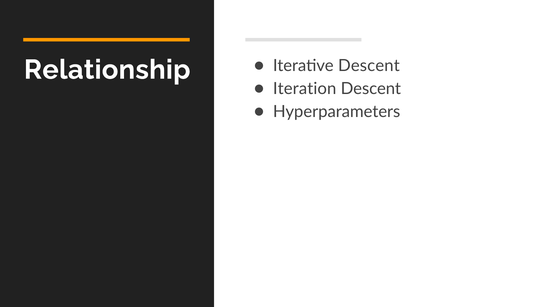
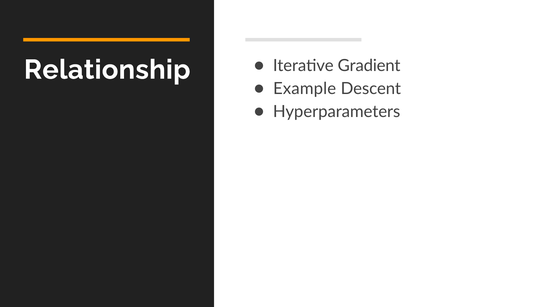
Iterative Descent: Descent -> Gradient (369, 66)
Iteration: Iteration -> Example (305, 89)
